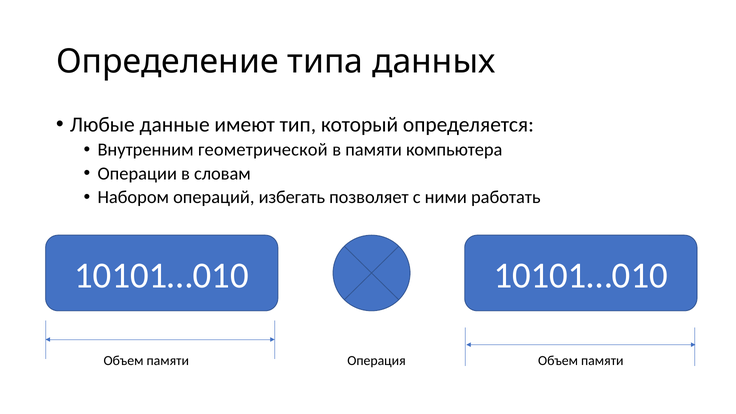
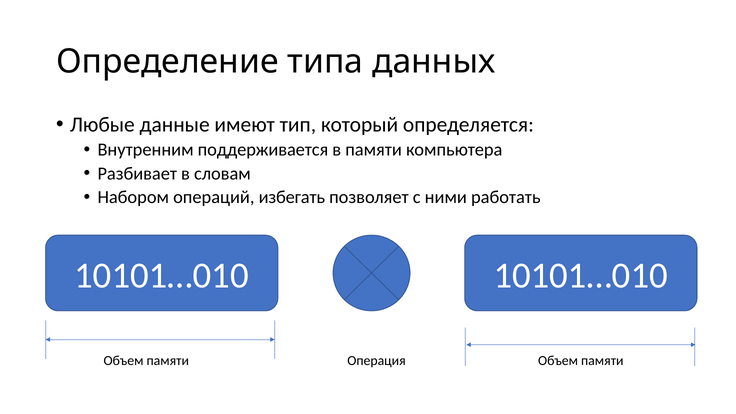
геометрической: геометрической -> поддерживается (263, 150)
Операции: Операции -> Разбивает (137, 173)
